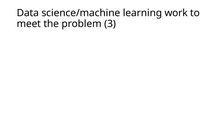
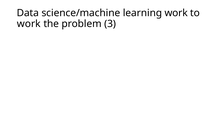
meet: meet -> work (29, 24)
